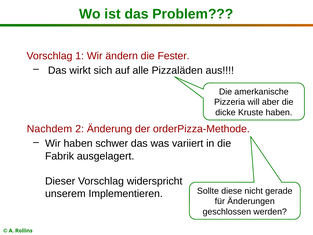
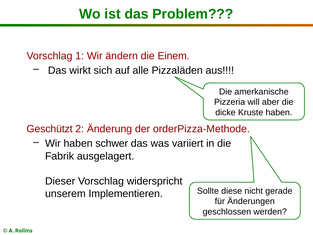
Fester: Fester -> Einem (174, 56)
Nachdem: Nachdem -> Geschützt (50, 129)
